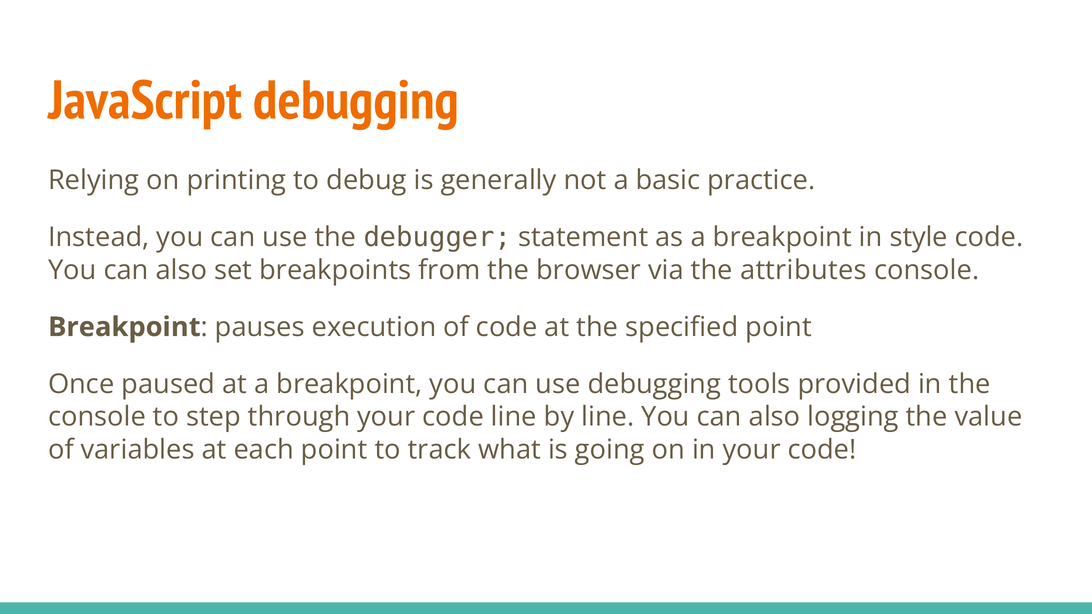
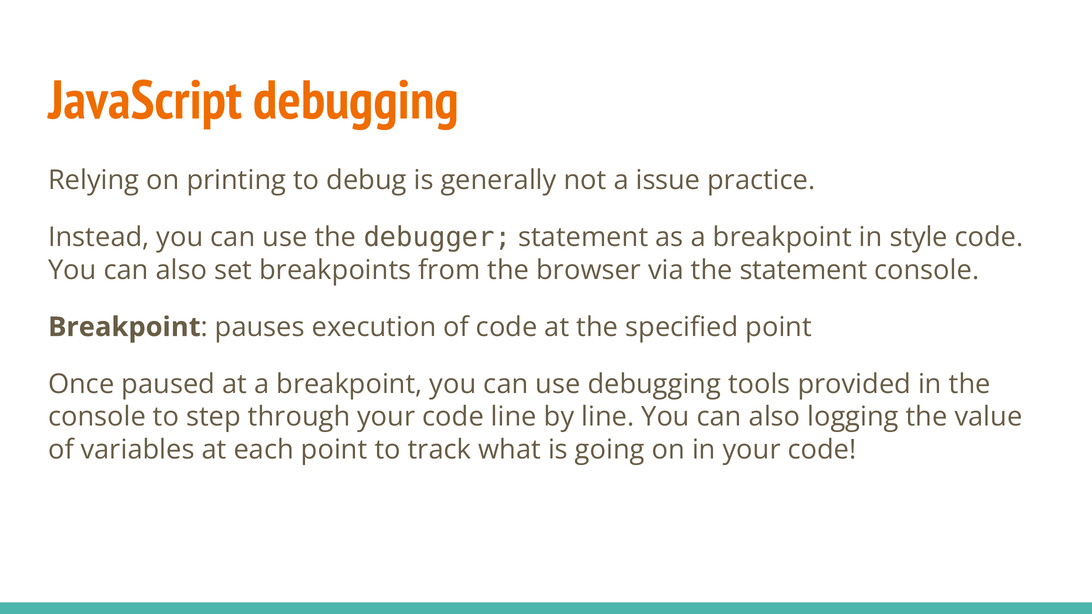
basic: basic -> issue (668, 180)
the attributes: attributes -> statement (804, 270)
